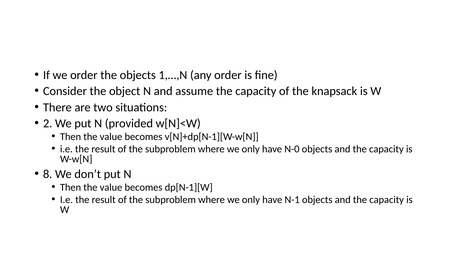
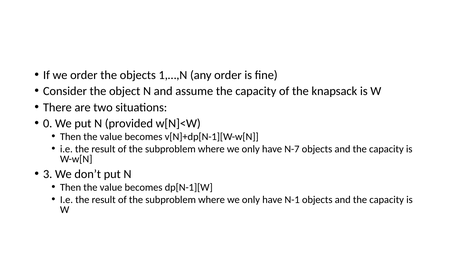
2: 2 -> 0 (48, 123)
N-0: N-0 -> N-7 (292, 149)
8: 8 -> 3 (48, 174)
